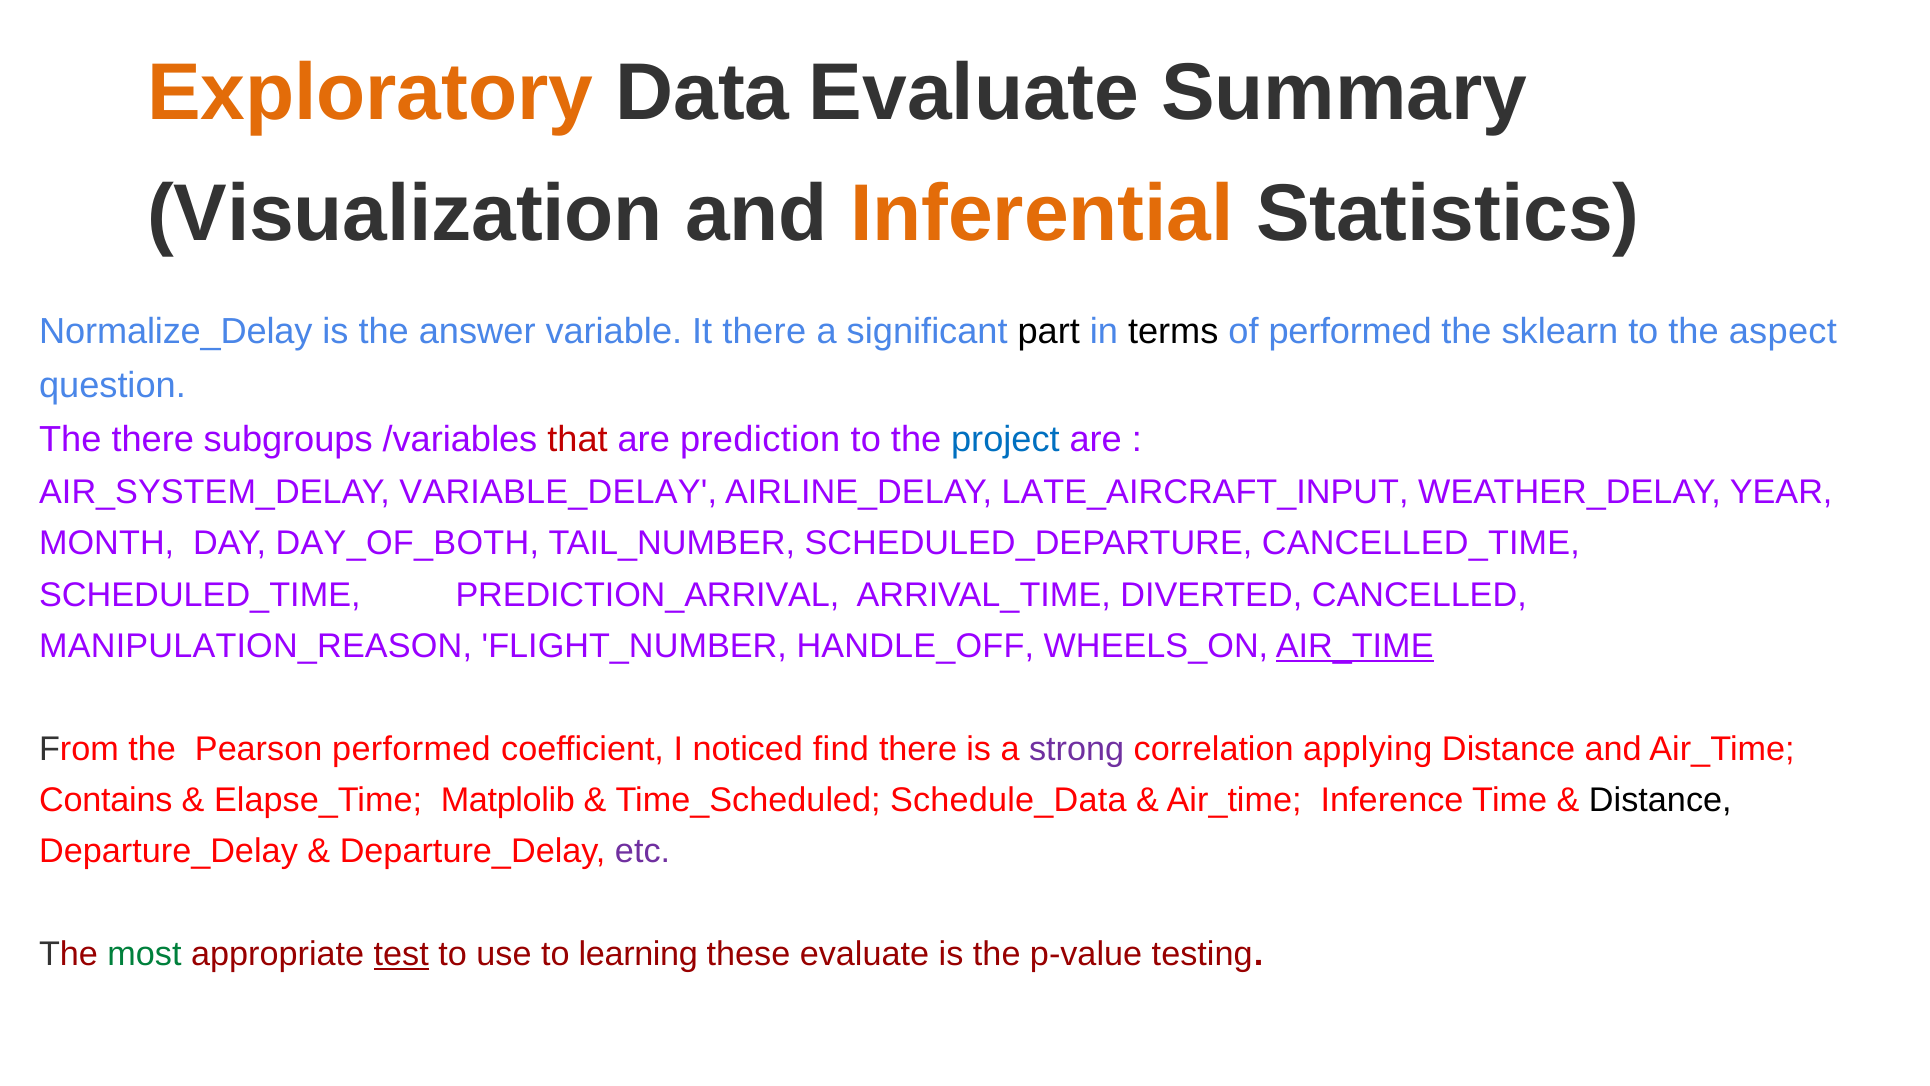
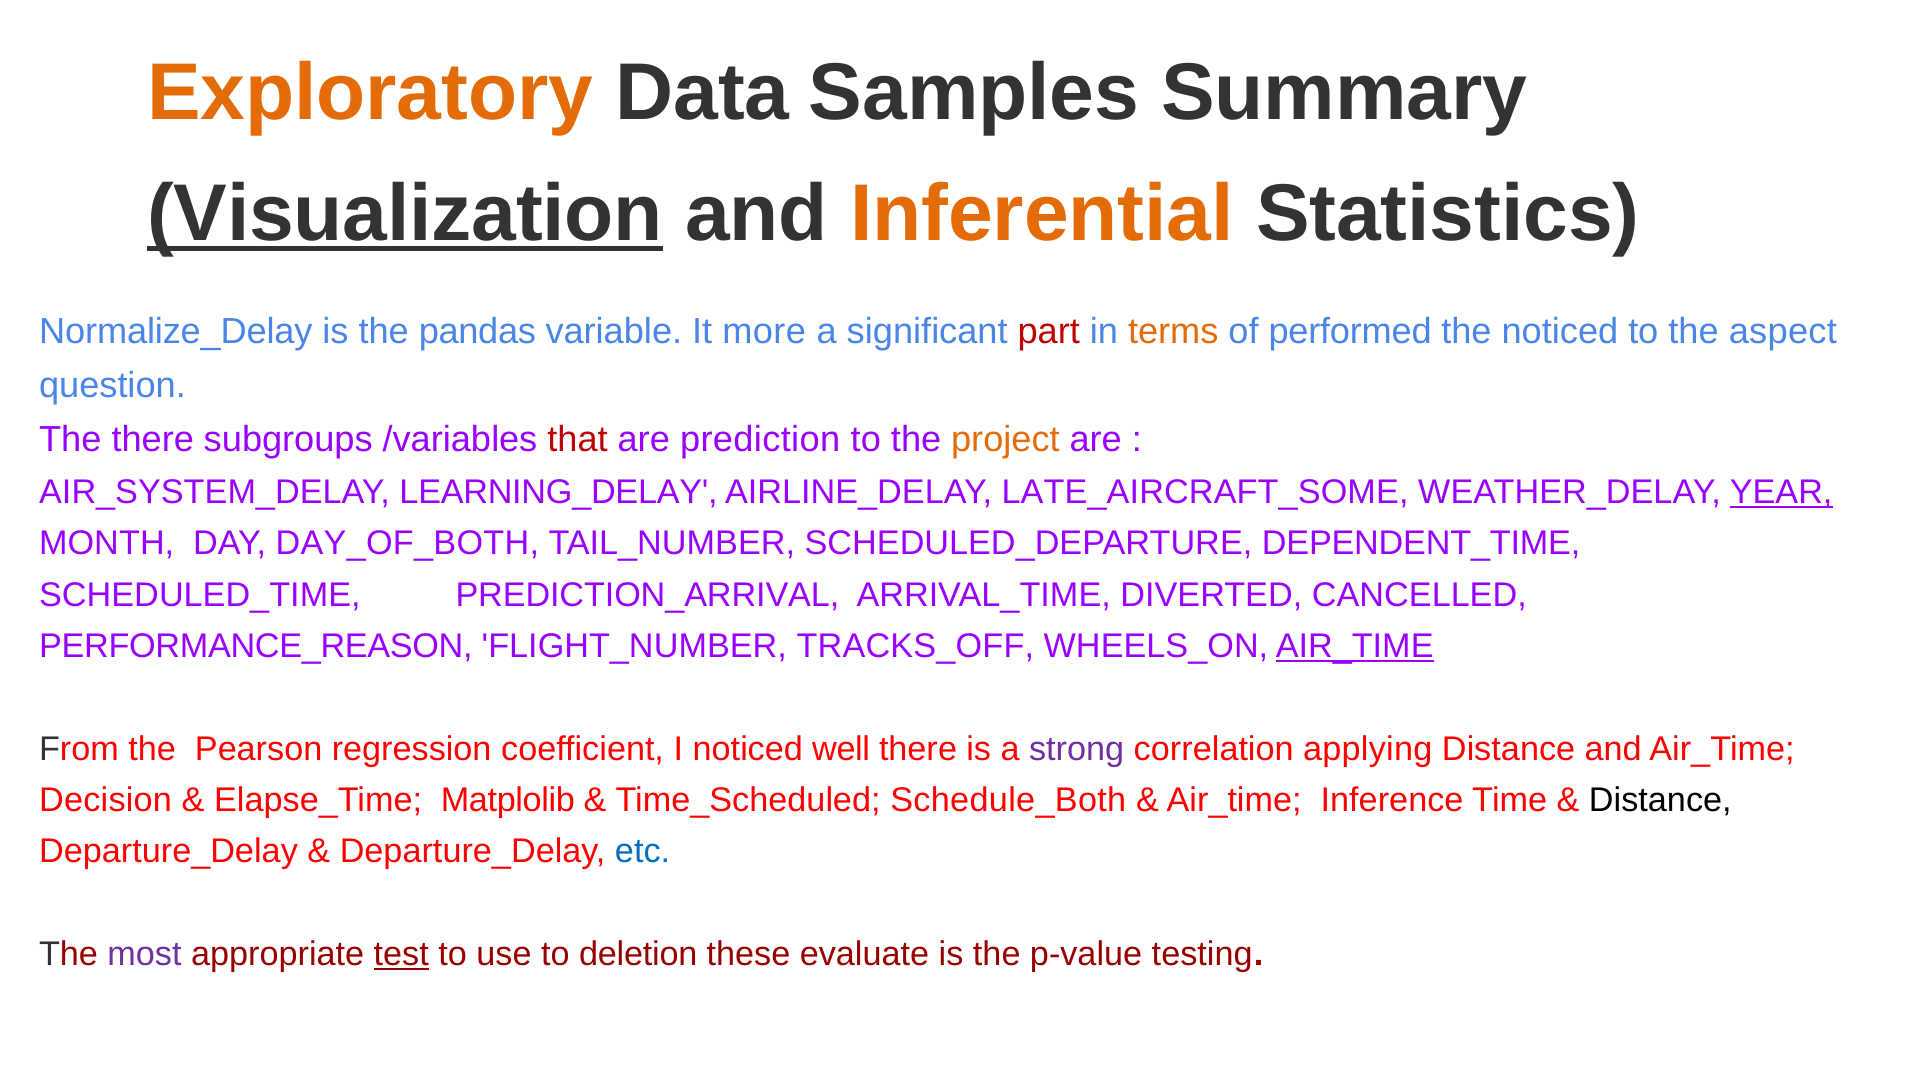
Data Evaluate: Evaluate -> Samples (974, 93)
Visualization underline: none -> present (405, 214)
answer: answer -> pandas (477, 331)
It there: there -> more (764, 331)
part colour: black -> red (1049, 331)
terms colour: black -> orange (1173, 331)
the sklearn: sklearn -> noticed (1560, 331)
project colour: blue -> orange (1005, 440)
VARIABLE_DELAY: VARIABLE_DELAY -> LEARNING_DELAY (559, 492)
LATE_AIRCRAFT_INPUT: LATE_AIRCRAFT_INPUT -> LATE_AIRCRAFT_SOME (1205, 492)
YEAR underline: none -> present (1781, 492)
CANCELLED_TIME: CANCELLED_TIME -> DEPENDENT_TIME (1421, 543)
MANIPULATION_REASON: MANIPULATION_REASON -> PERFORMANCE_REASON (256, 646)
HANDLE_OFF: HANDLE_OFF -> TRACKS_OFF (915, 646)
Pearson performed: performed -> regression (412, 749)
find: find -> well (841, 749)
Contains: Contains -> Decision (106, 800)
Schedule_Data: Schedule_Data -> Schedule_Both (1008, 800)
etc colour: purple -> blue (643, 851)
most colour: green -> purple (144, 954)
learning: learning -> deletion (638, 954)
